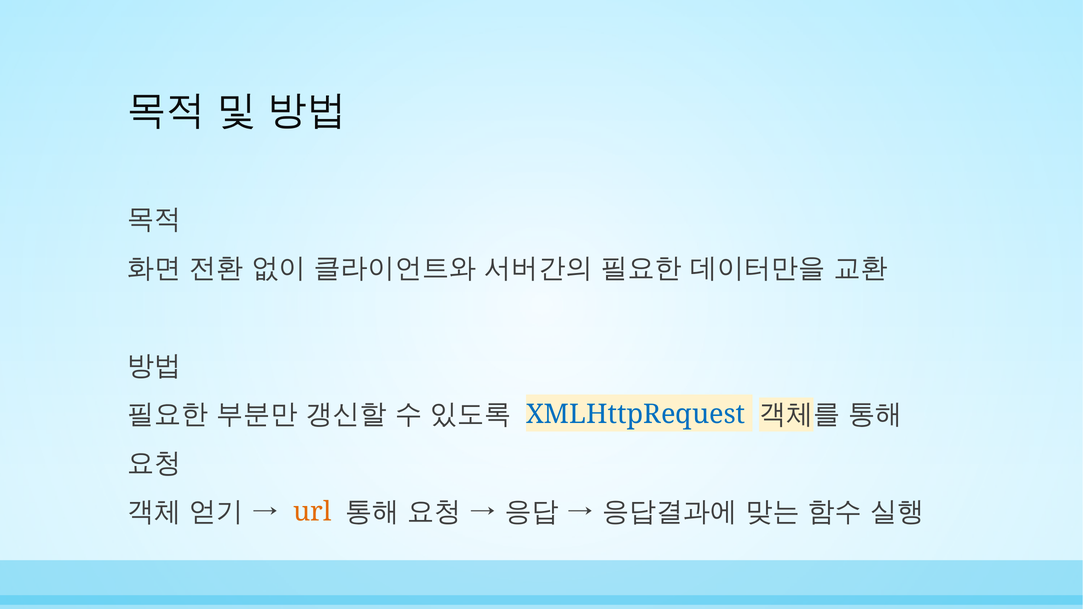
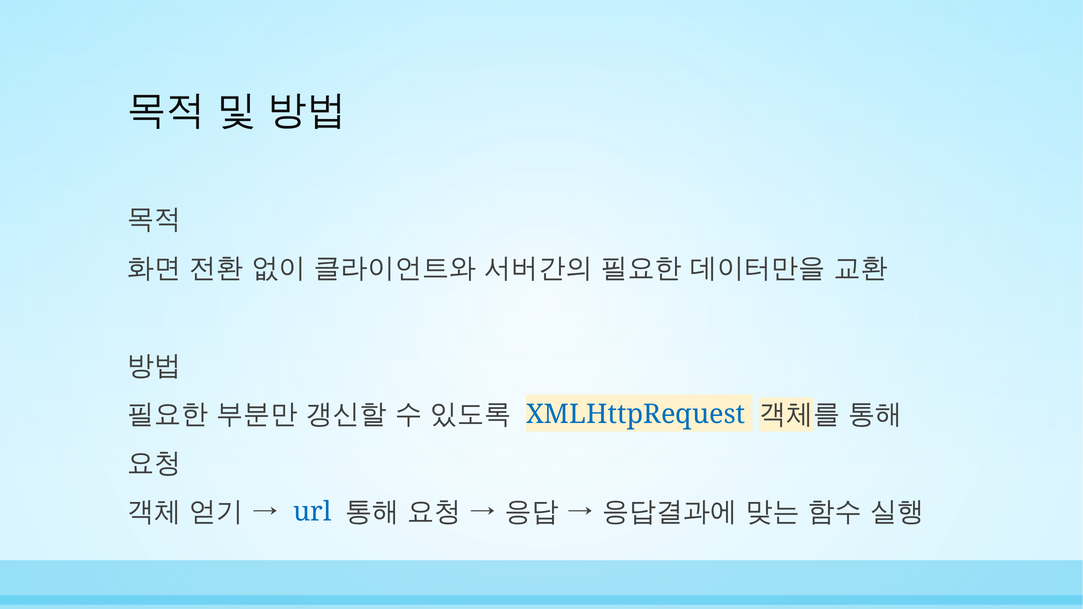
url colour: orange -> blue (312, 512)
